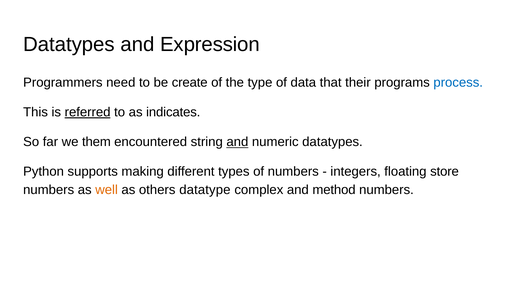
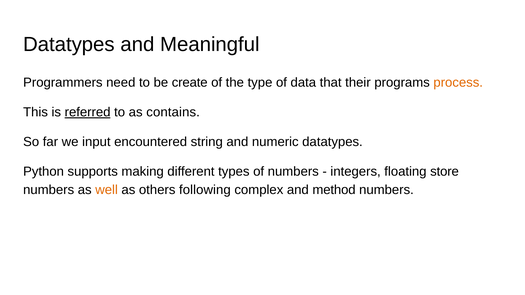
Expression: Expression -> Meaningful (210, 44)
process colour: blue -> orange (458, 83)
indicates: indicates -> contains (173, 112)
them: them -> input (96, 142)
and underline: present -> none (237, 142)
datatype: datatype -> following (205, 190)
